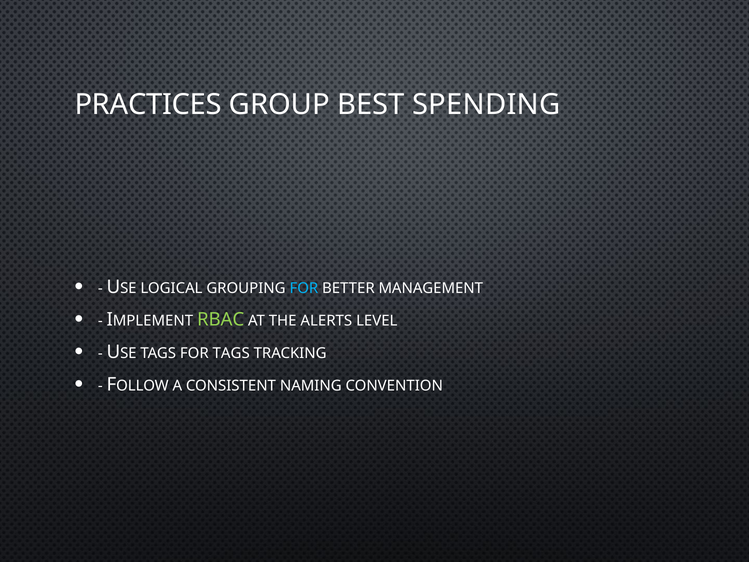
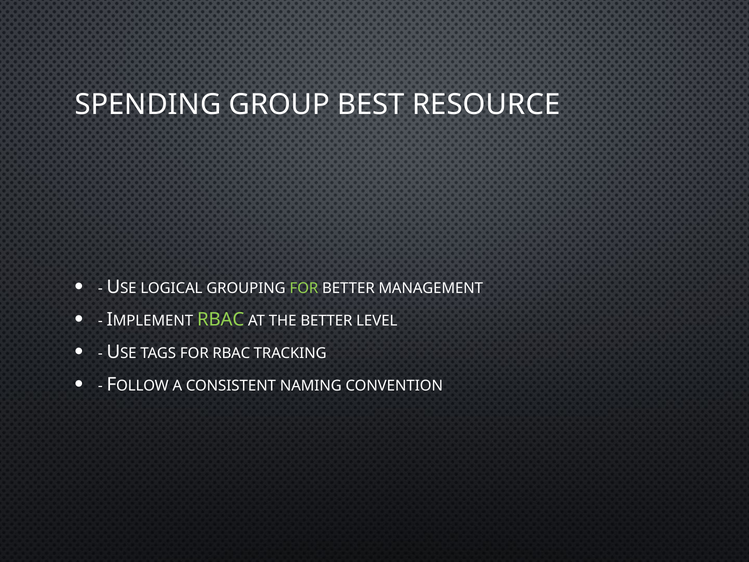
PRACTICES: PRACTICES -> SPENDING (148, 105)
SPENDING: SPENDING -> RESOURCE (486, 105)
FOR colour: light blue -> light green (304, 288)
THE ALERTS: ALERTS -> BETTER (326, 321)
FOR TAGS: TAGS -> RBAC (231, 353)
